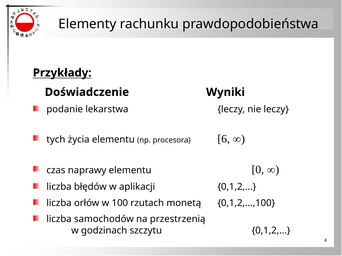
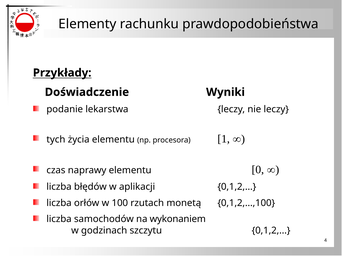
6: 6 -> 1 (224, 139)
przestrzenią: przestrzenią -> wykonaniem (178, 220)
